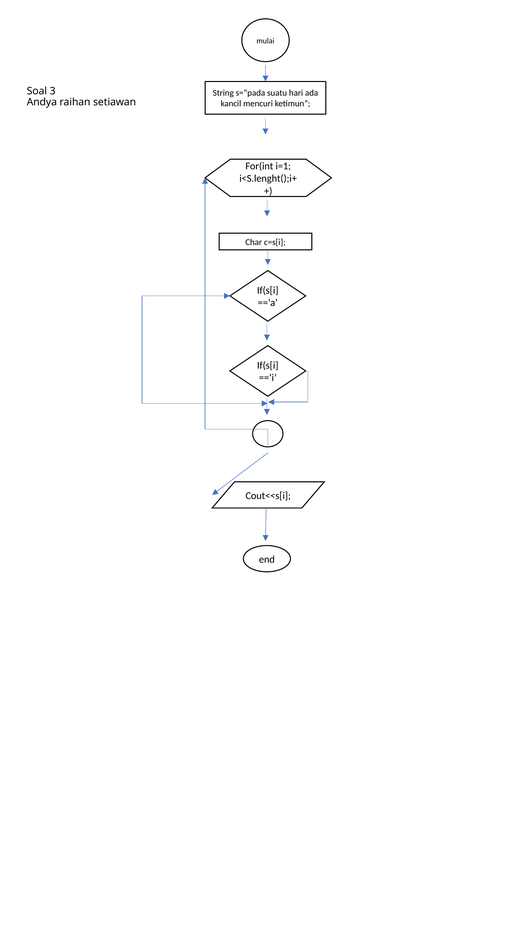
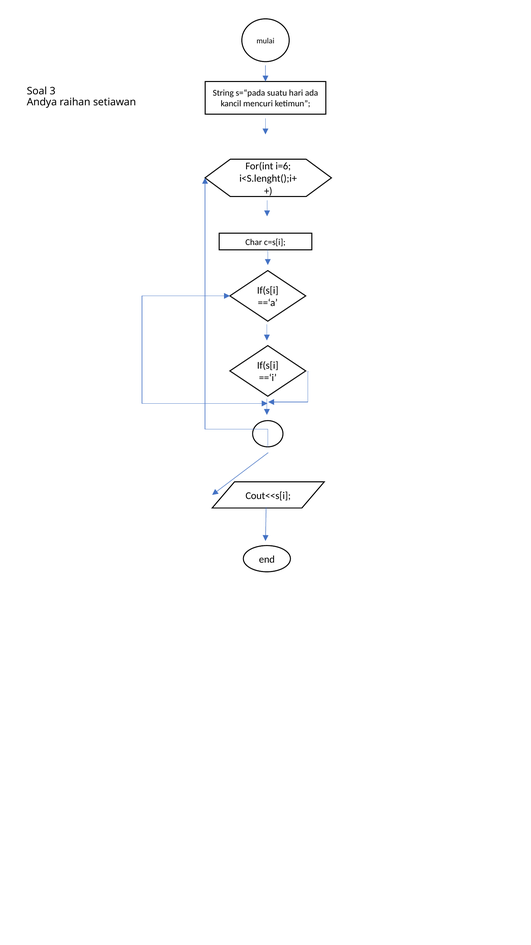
i=1: i=1 -> i=6 (283, 166)
